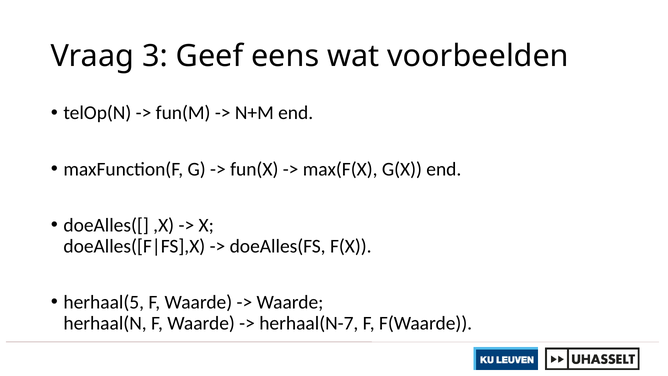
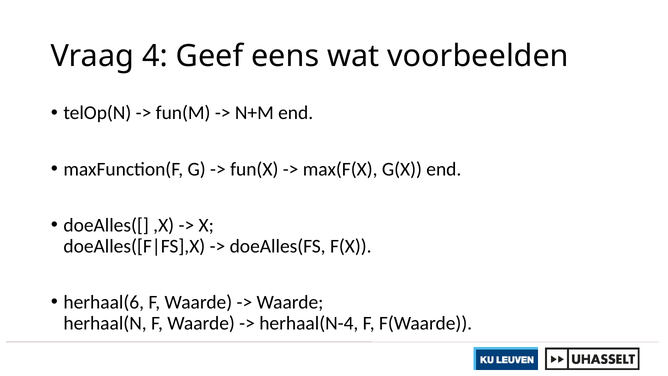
3: 3 -> 4 (155, 56)
herhaal(5: herhaal(5 -> herhaal(6 (104, 302)
herhaal(N-7: herhaal(N-7 -> herhaal(N-4 (309, 323)
